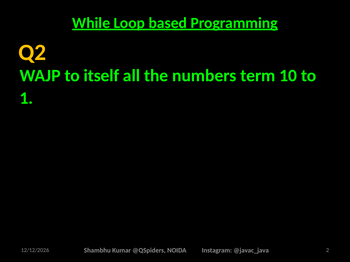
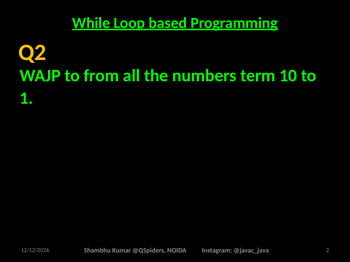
itself: itself -> from (101, 76)
